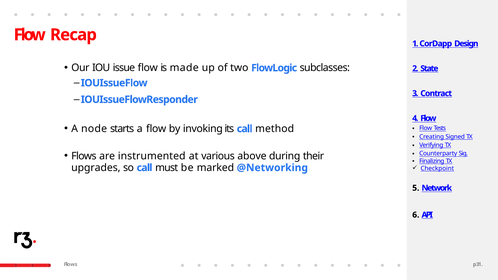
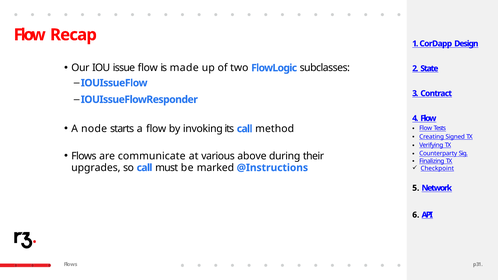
instrumented: instrumented -> communicate (152, 156)
@Networking: @Networking -> @Instructions (272, 168)
